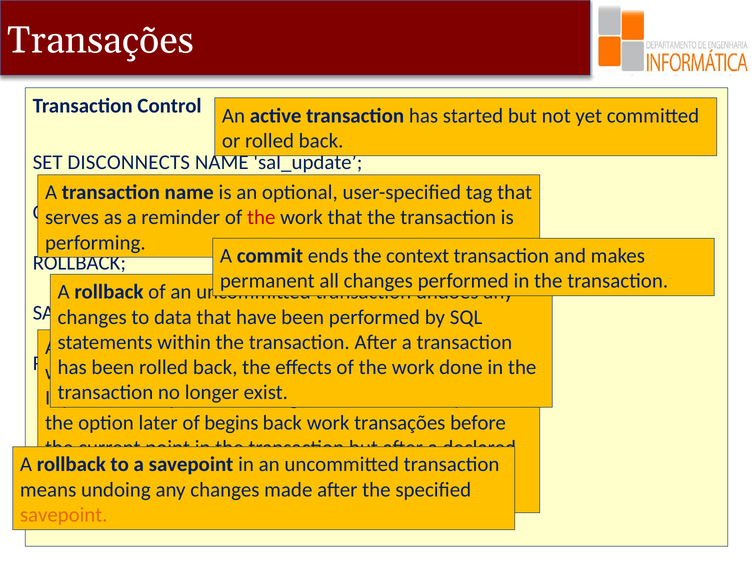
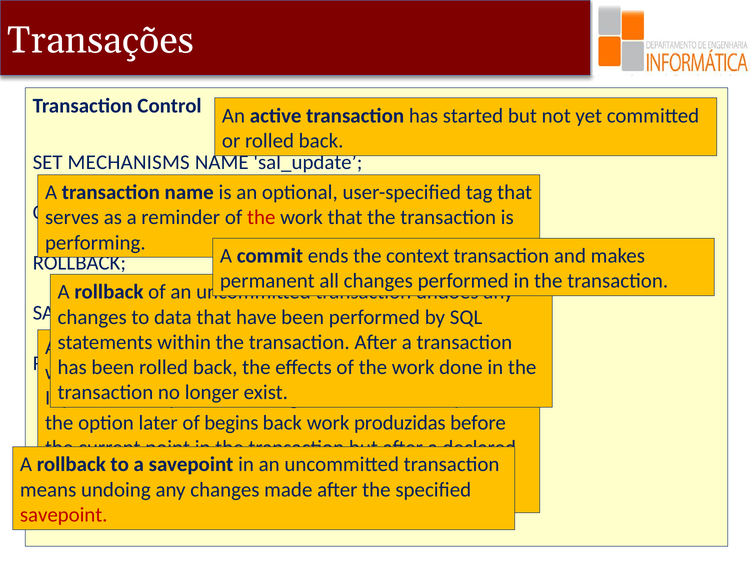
DISCONNECTS: DISCONNECTS -> MECHANISMS (129, 162)
work transações: transações -> produzidas (400, 423)
savepoint colour: orange -> red (64, 515)
